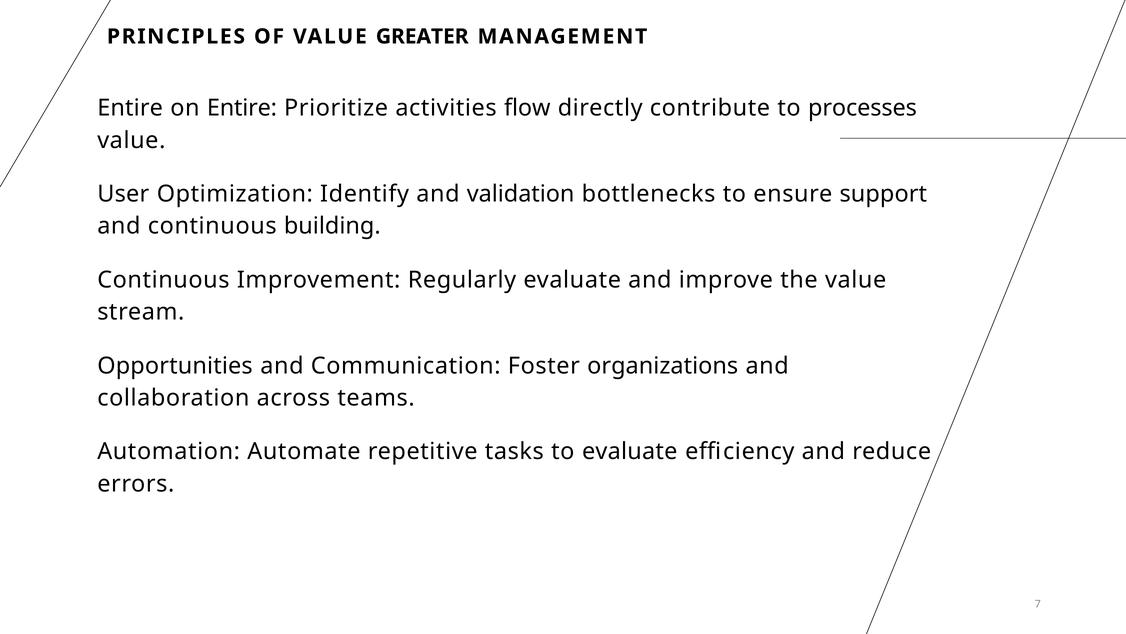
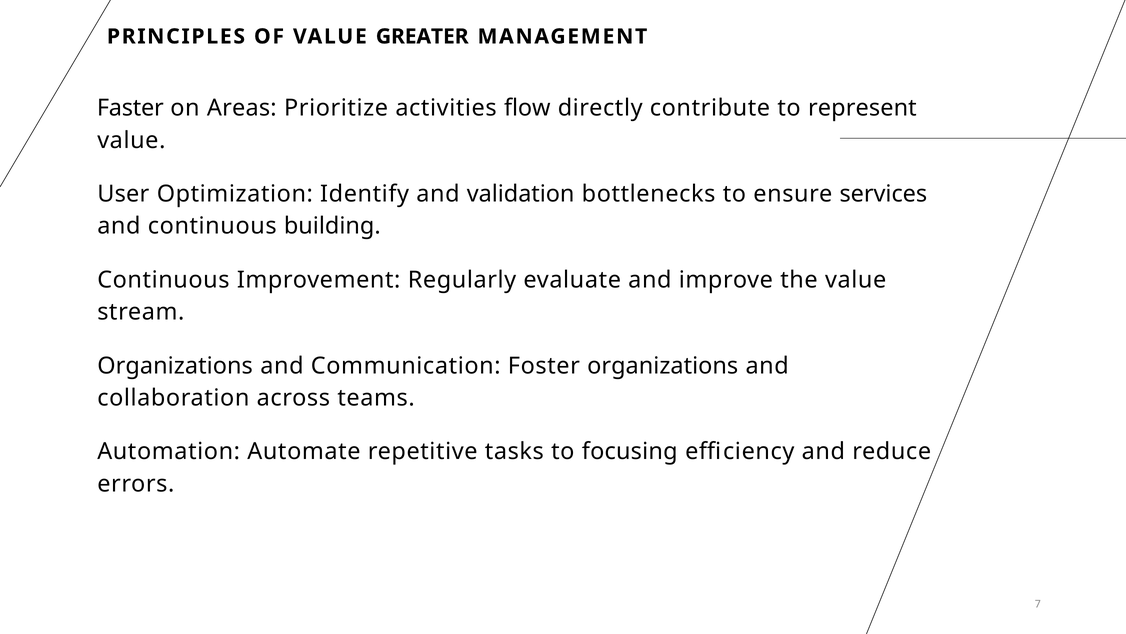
Entire: Entire -> Faster (130, 108)
on Entire: Entire -> Areas (242, 108)
processes: processes -> represent (862, 108)
support: support -> services (883, 194)
Opportunities: Opportunities -> Organizations (175, 365)
to evaluate: evaluate -> focusing (630, 451)
